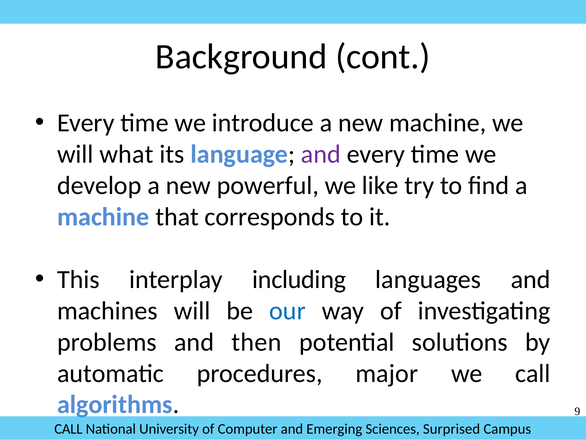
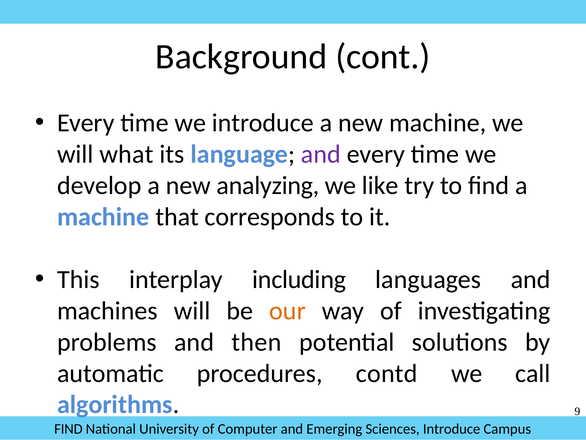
powerful: powerful -> analyzing (268, 185)
our colour: blue -> orange (287, 310)
major: major -> contd (387, 373)
CALL: CALL -> FIND (68, 429)
Sciences Surprised: Surprised -> Introduce (452, 429)
